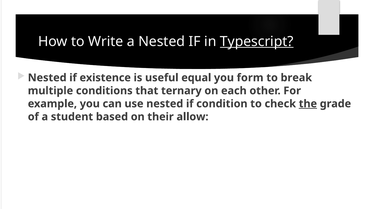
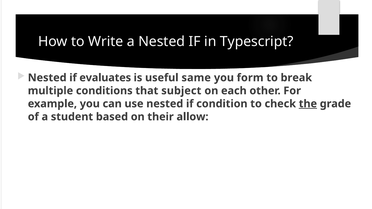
Typescript underline: present -> none (257, 41)
existence: existence -> evaluates (105, 78)
equal: equal -> same (196, 78)
ternary: ternary -> subject (181, 91)
